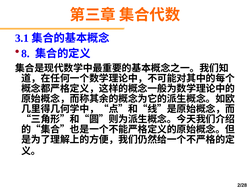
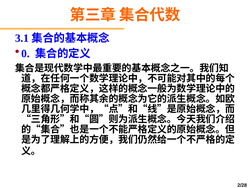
8: 8 -> 0 (25, 53)
